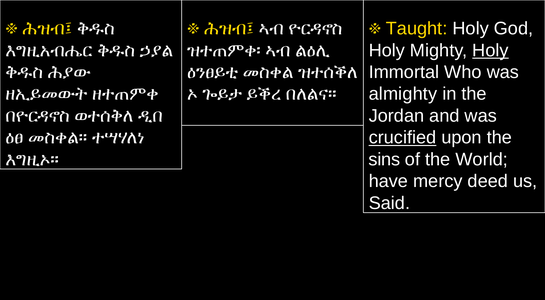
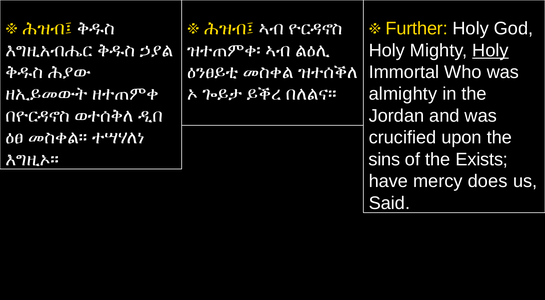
Taught: Taught -> Further (417, 29)
crucified underline: present -> none (402, 138)
World: World -> Exists (482, 159)
deed: deed -> does (488, 181)
